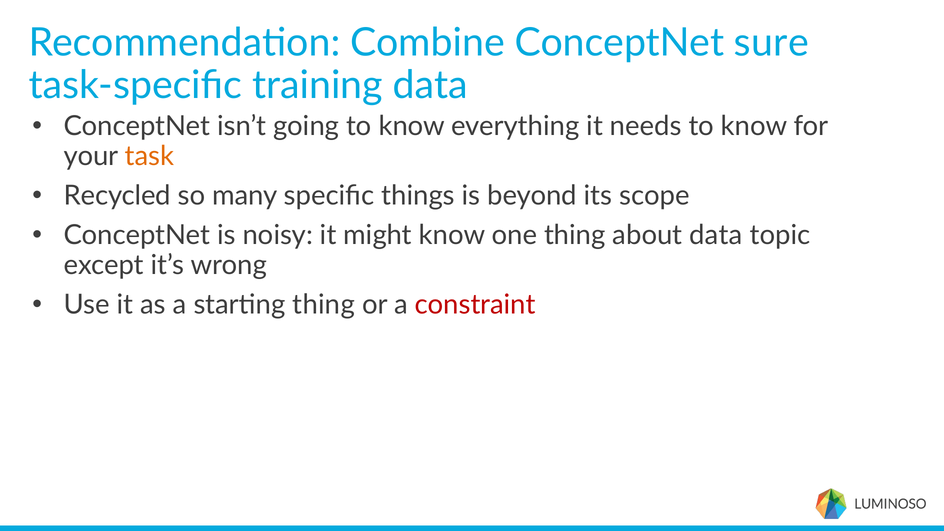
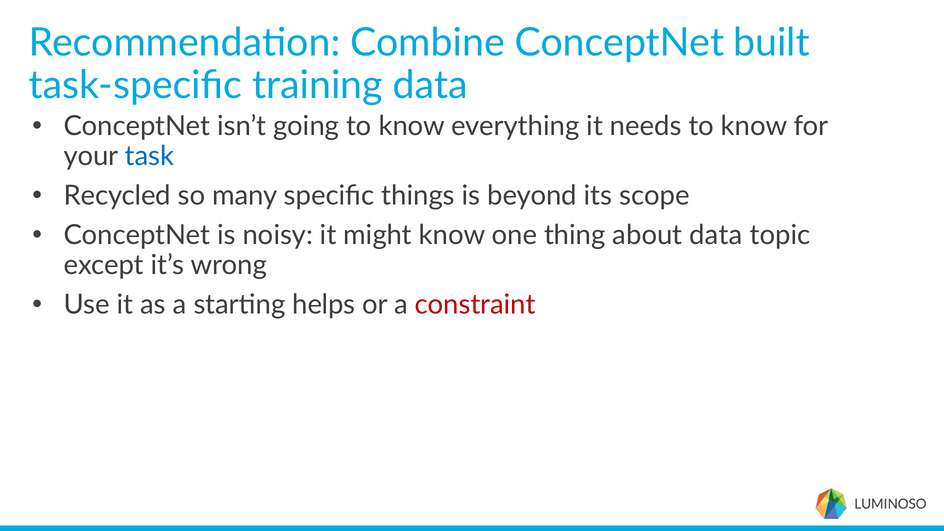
sure: sure -> built (772, 43)
task colour: orange -> blue (150, 156)
starting thing: thing -> helps (324, 305)
